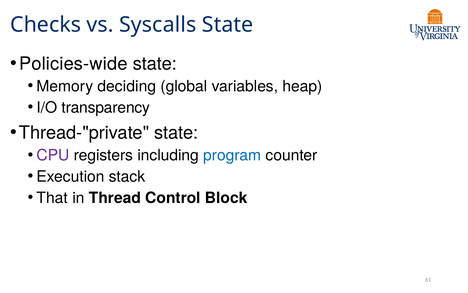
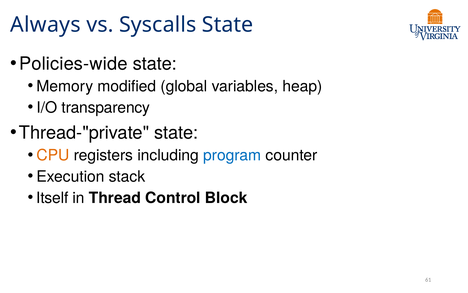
Checks: Checks -> Always (46, 25)
deciding: deciding -> modified (127, 86)
CPU colour: purple -> orange (53, 155)
That: That -> Itself (52, 198)
